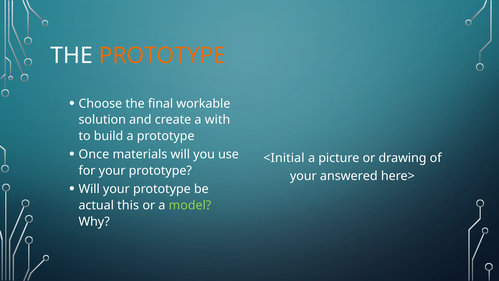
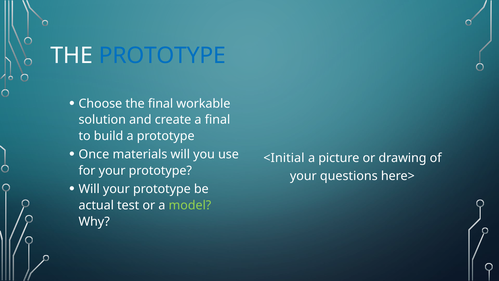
PROTOTYPE colour: orange -> blue (162, 55)
a with: with -> final (218, 120)
answered: answered -> questions (349, 176)
this: this -> test (128, 205)
